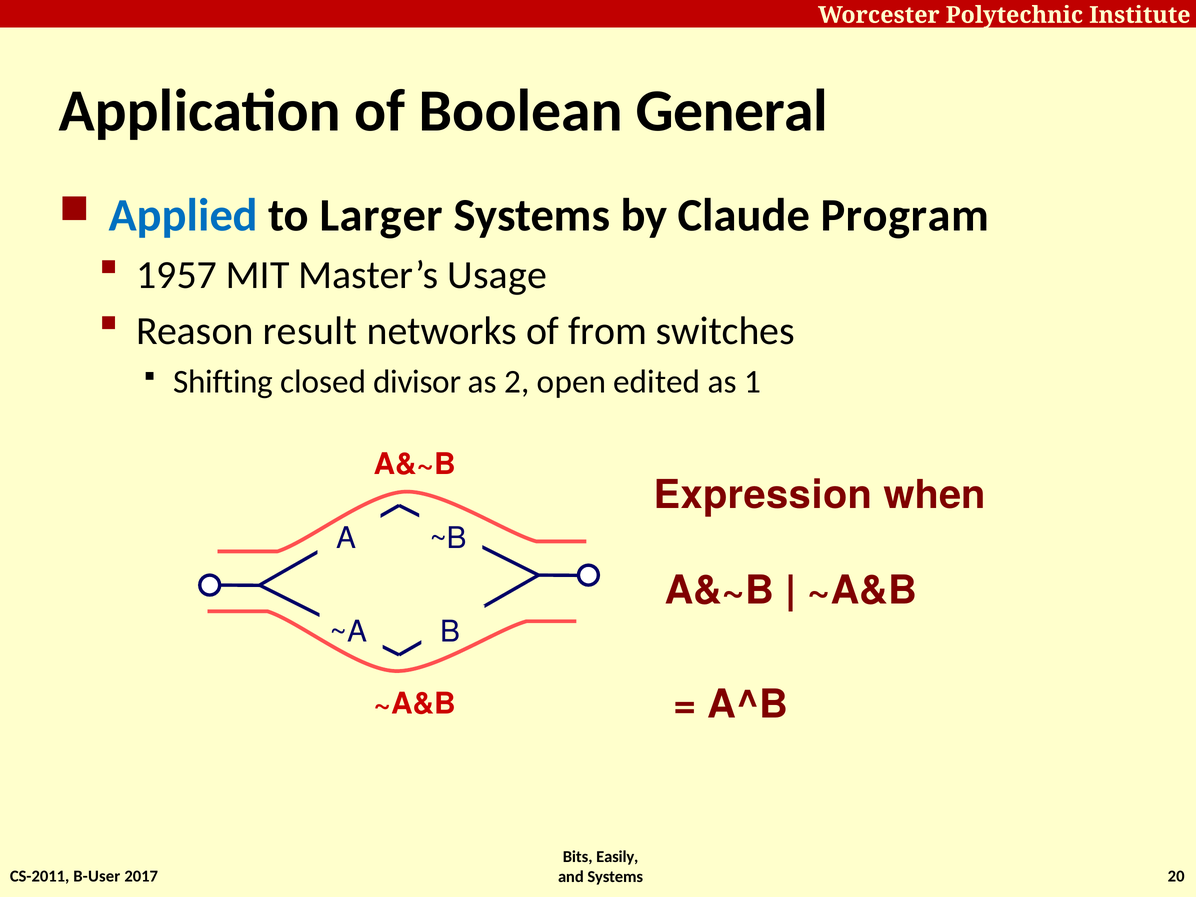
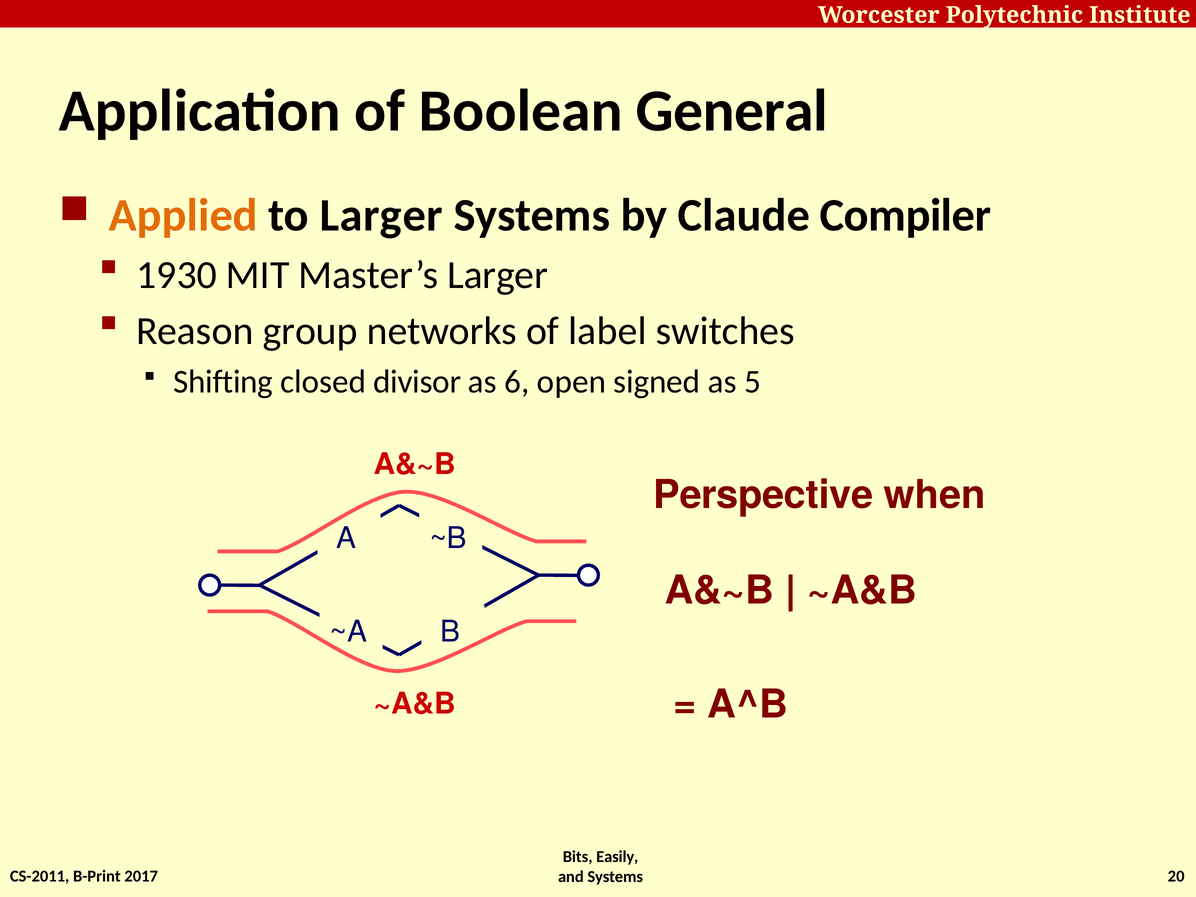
Applied colour: blue -> orange (183, 215)
Program: Program -> Compiler (905, 215)
1957: 1957 -> 1930 (177, 275)
Master’s Usage: Usage -> Larger (498, 275)
result: result -> group (310, 331)
from: from -> label (607, 331)
2: 2 -> 6 (517, 382)
edited: edited -> signed (657, 382)
1: 1 -> 5 (753, 382)
Expression: Expression -> Perspective (763, 495)
B-User: B-User -> B-Print (97, 876)
